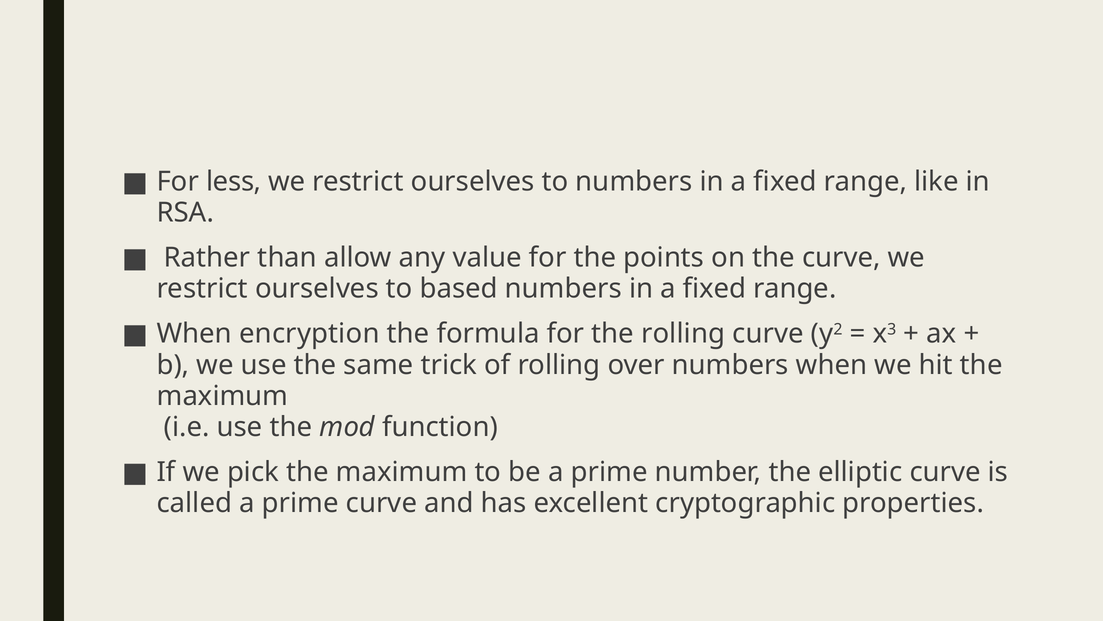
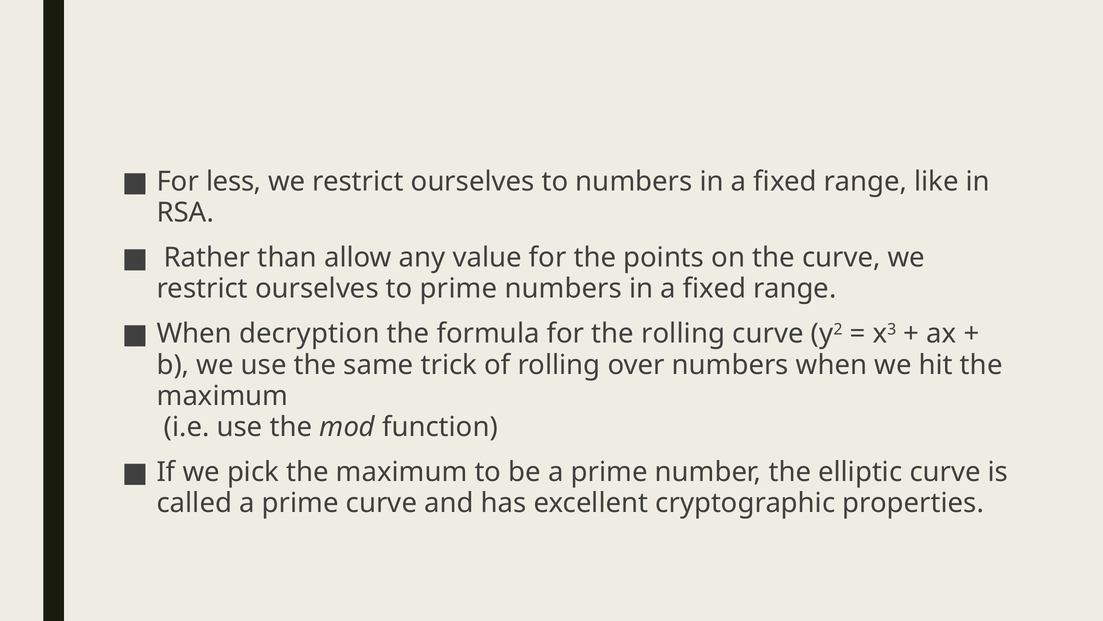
to based: based -> prime (459, 289)
encryption: encryption -> decryption (309, 333)
